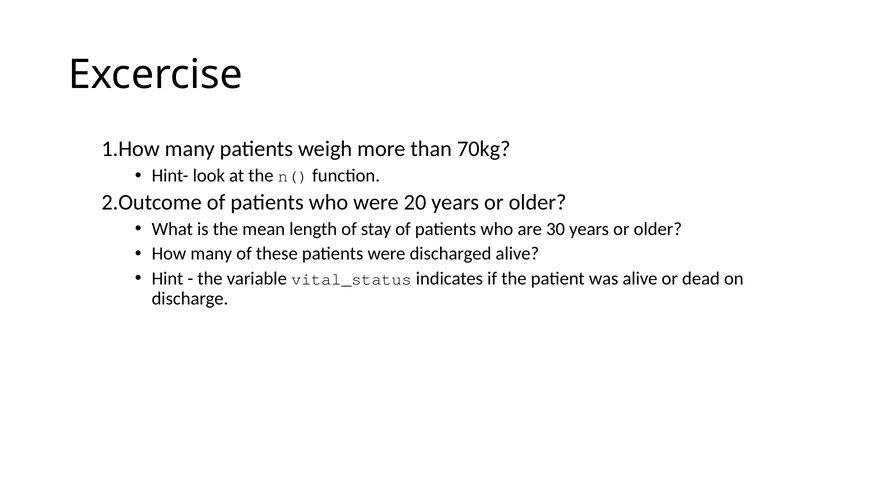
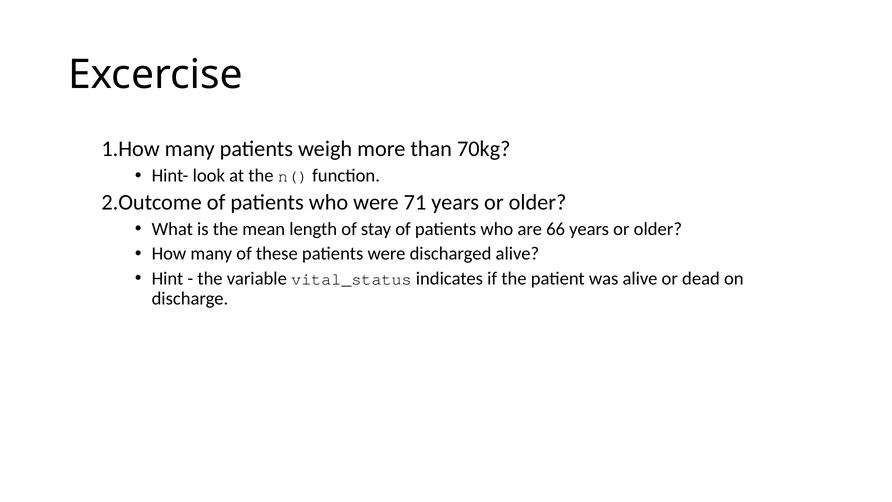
20: 20 -> 71 (415, 202)
30: 30 -> 66 (556, 229)
